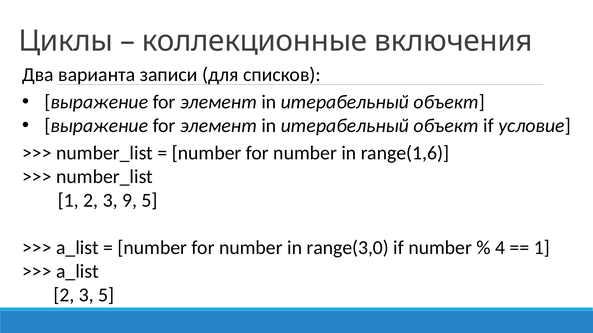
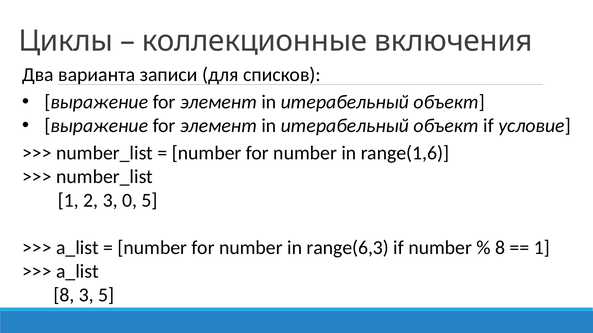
9: 9 -> 0 (130, 201)
range(3,0: range(3,0 -> range(6,3 (348, 248)
4: 4 -> 8 (500, 248)
2: 2 -> 8 (64, 296)
